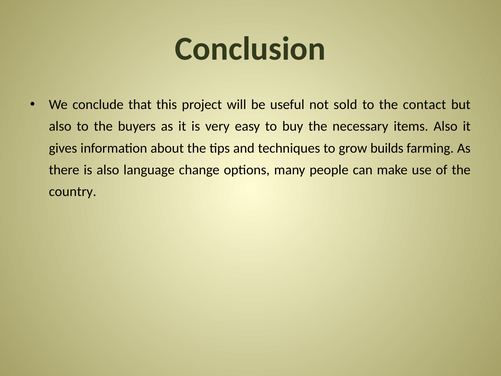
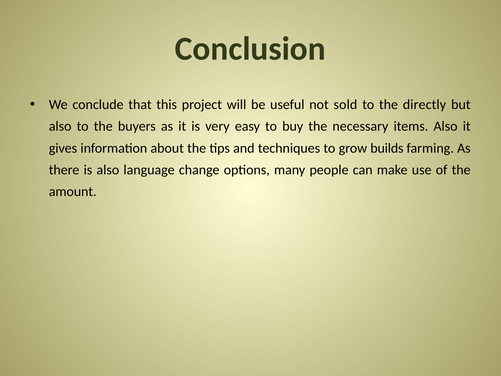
contact: contact -> directly (424, 105)
country: country -> amount (73, 191)
